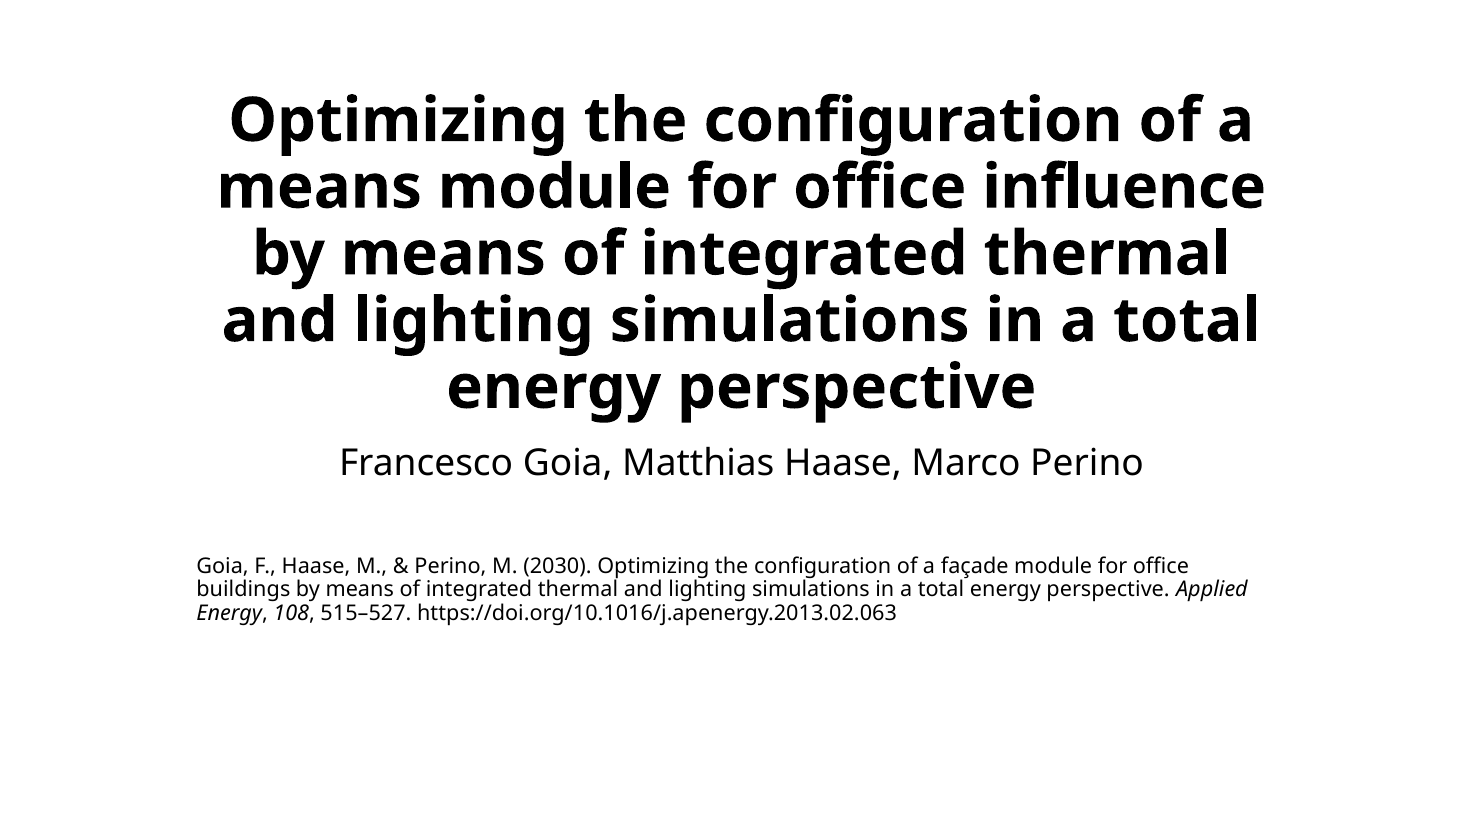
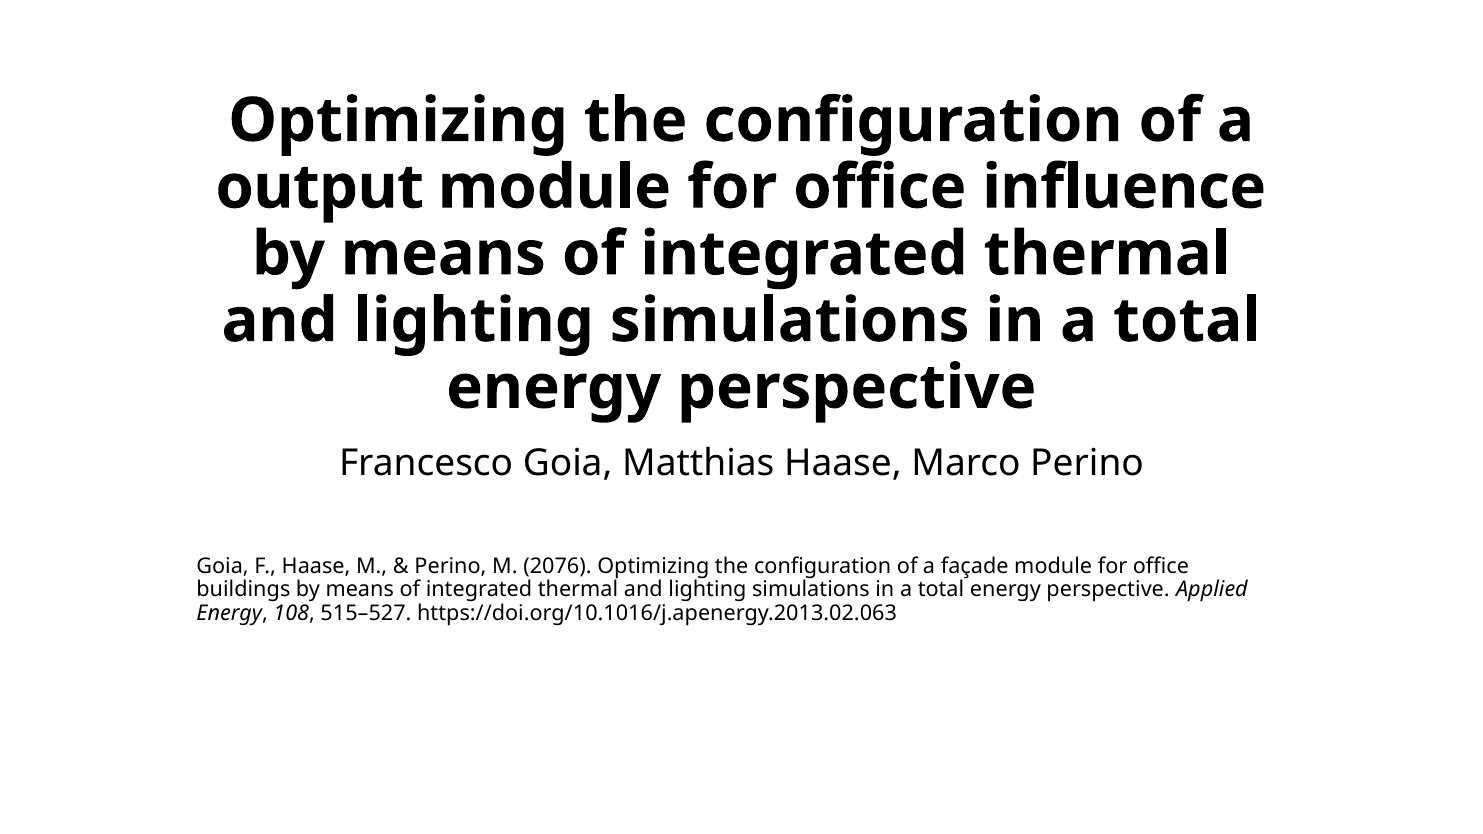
means: means -> output (320, 187)
2030: 2030 -> 2076 (557, 566)
